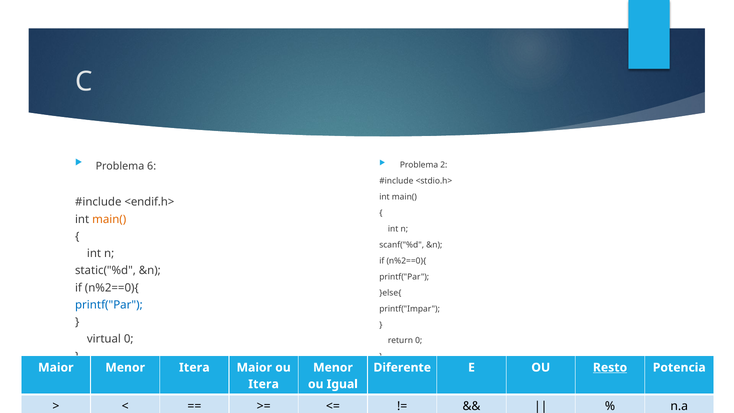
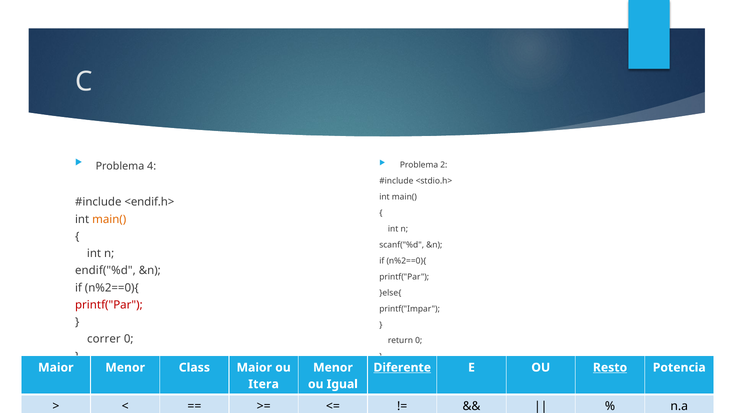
6: 6 -> 4 (152, 166)
static("%d: static("%d -> endif("%d (105, 271)
printf("Par colour: blue -> red (109, 305)
virtual: virtual -> correr (104, 339)
Menor Itera: Itera -> Class (194, 367)
Diferente underline: none -> present (402, 367)
